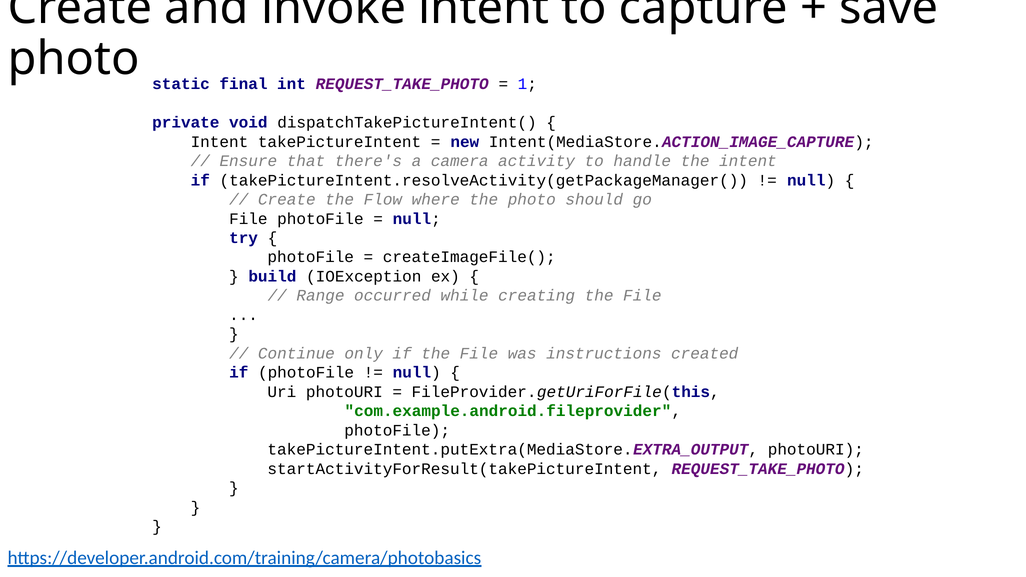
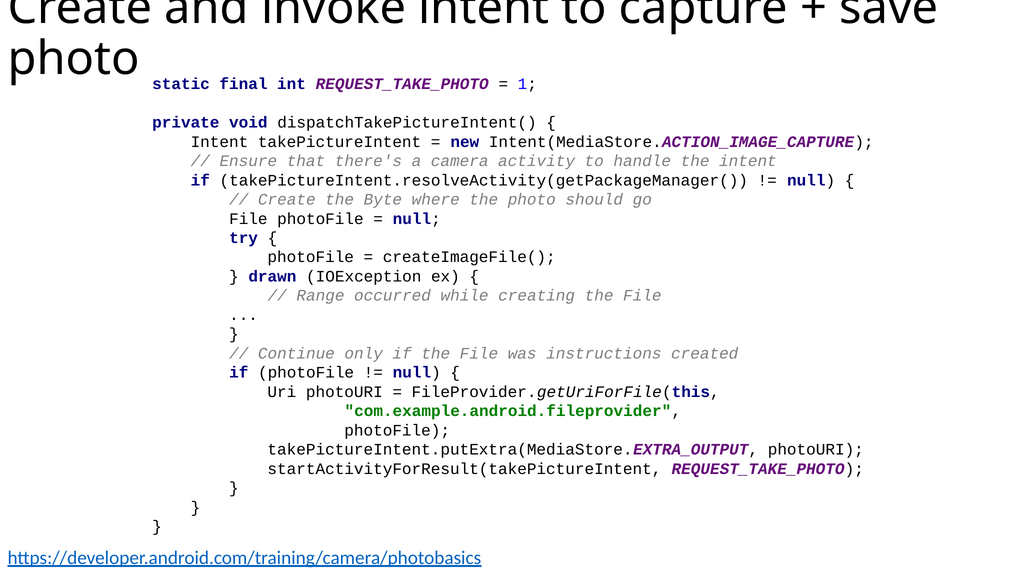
Flow: Flow -> Byte (383, 200)
build: build -> drawn (272, 276)
